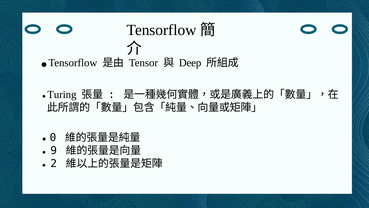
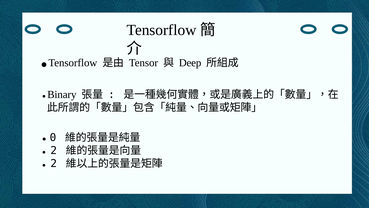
Turing: Turing -> Binary (62, 94)
9: 9 -> 2 (54, 150)
